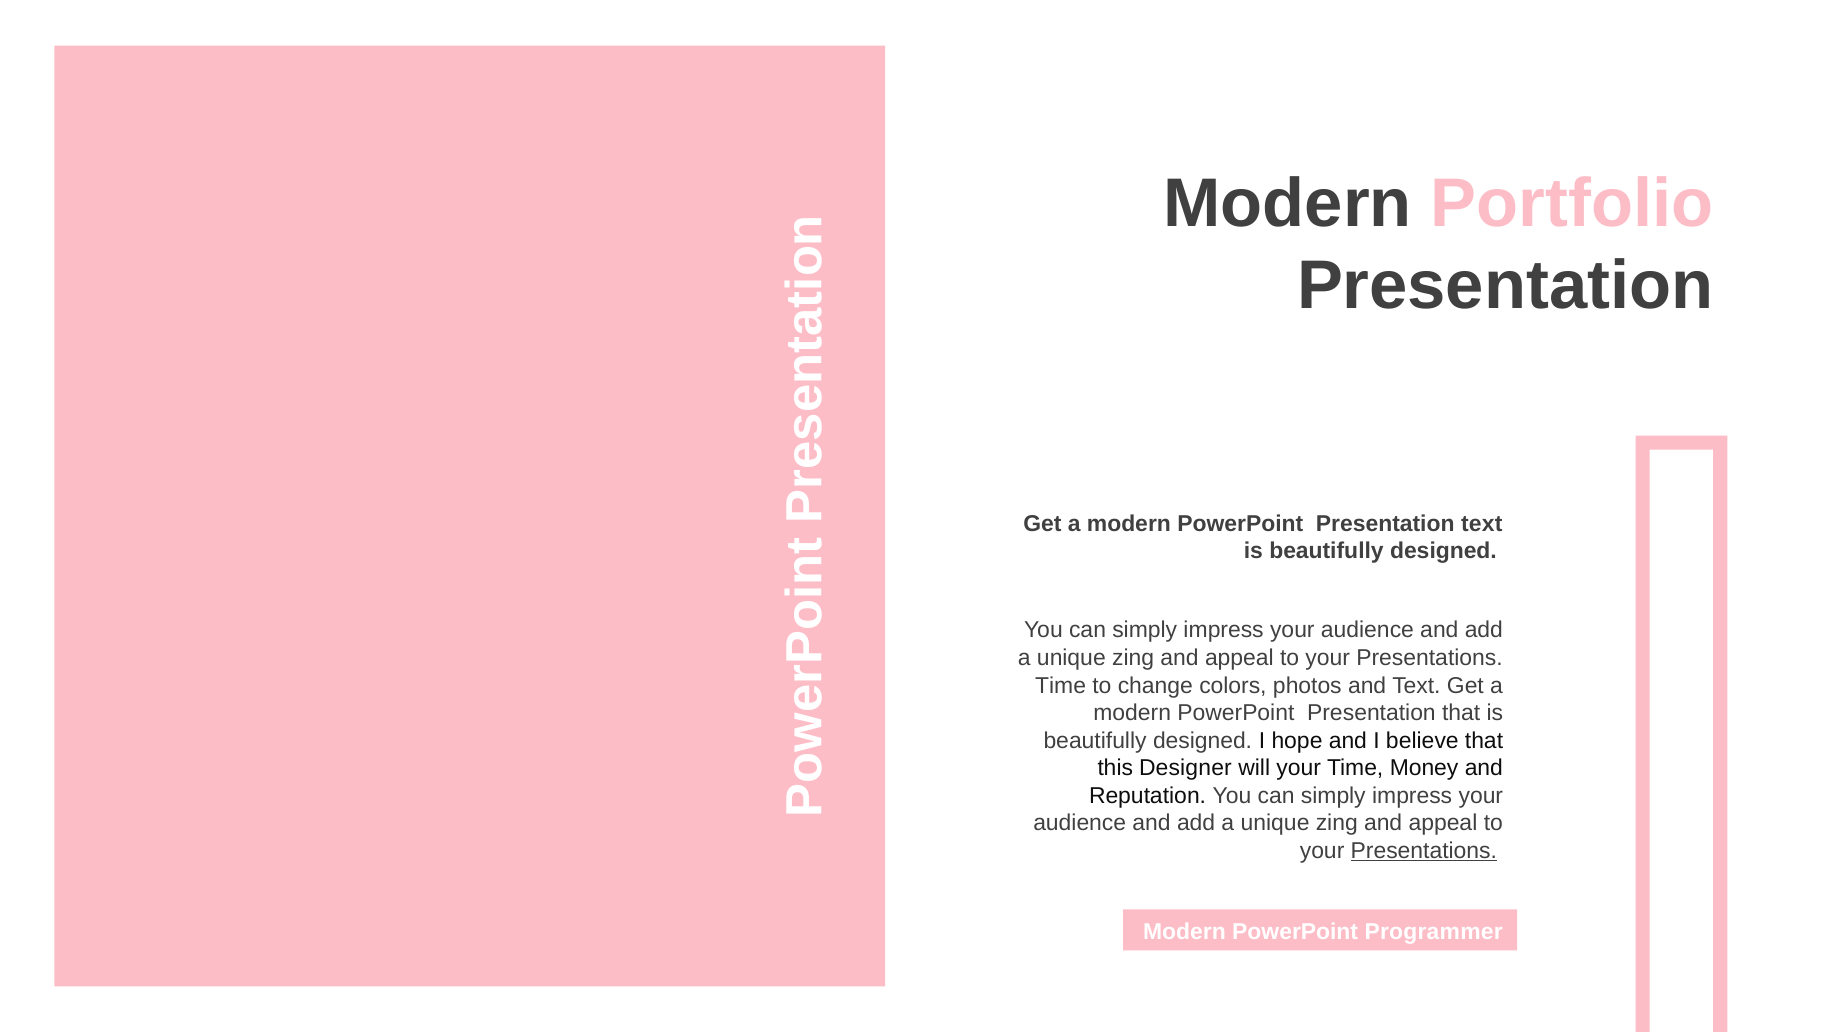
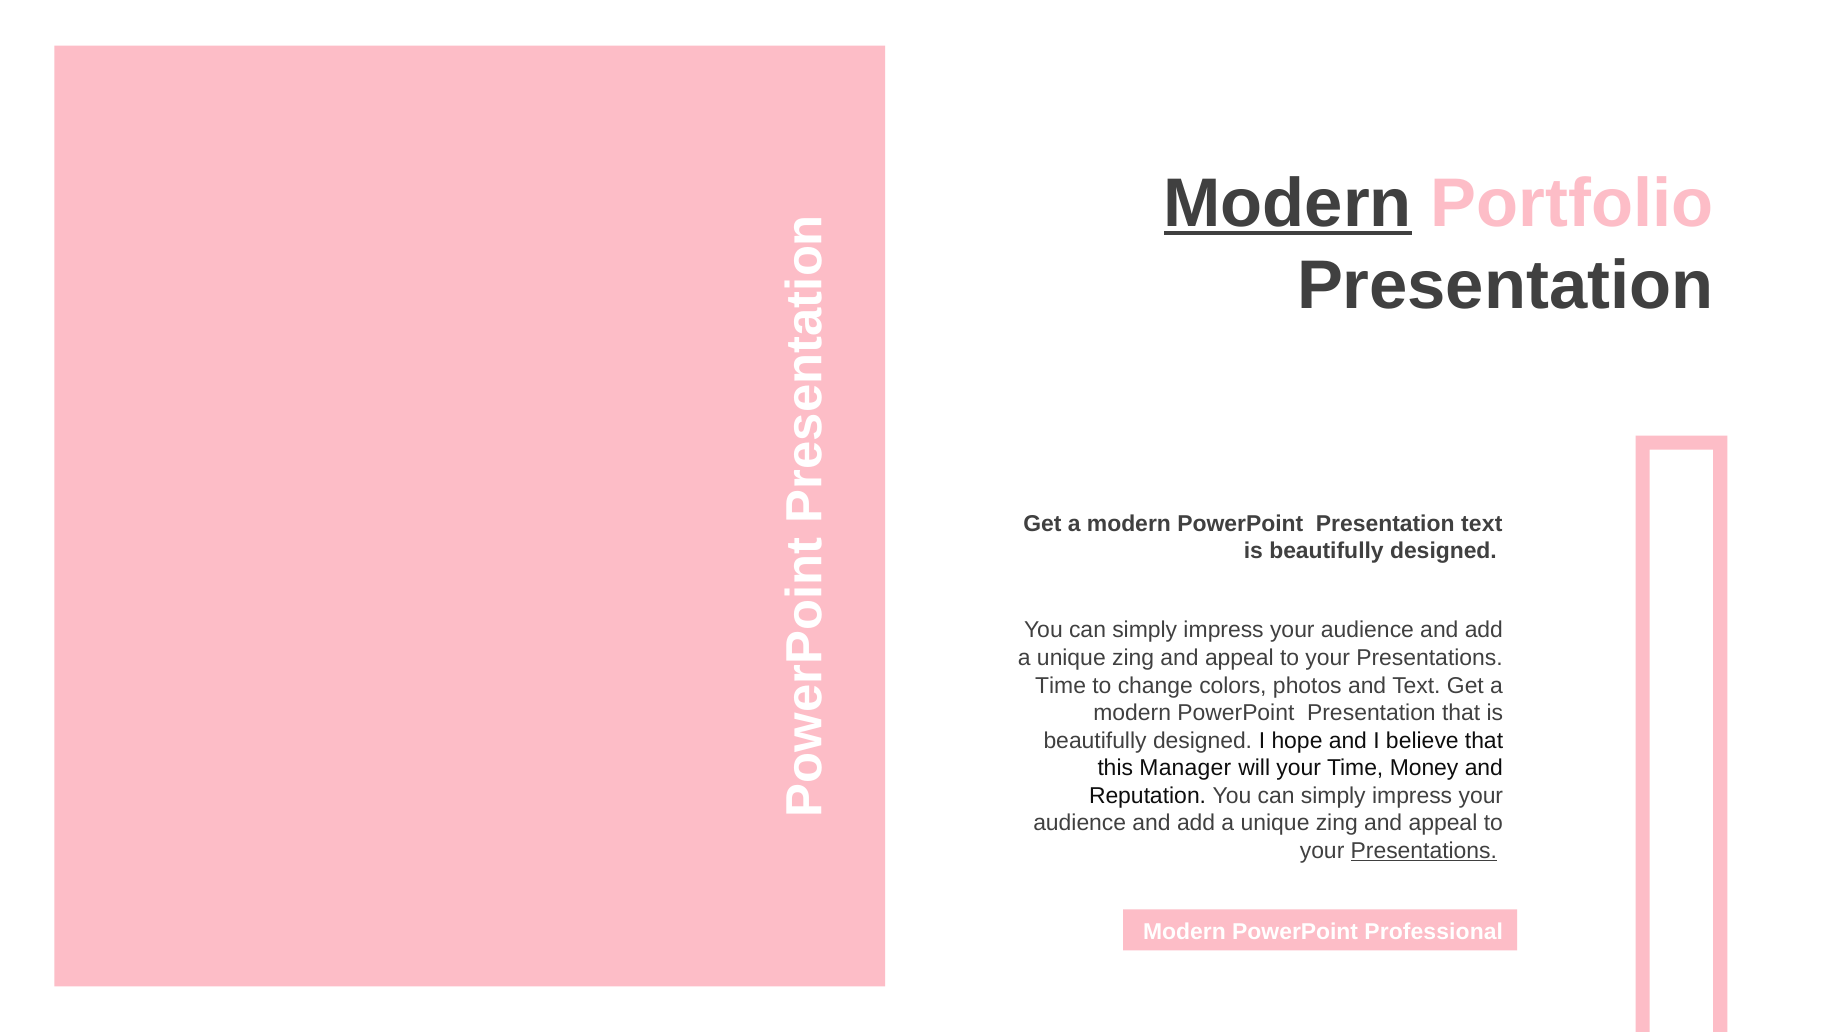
Modern underline: none -> present (1288, 204)
Designer: Designer -> Manager (1185, 768)
Programmer: Programmer -> Professional (1434, 932)
